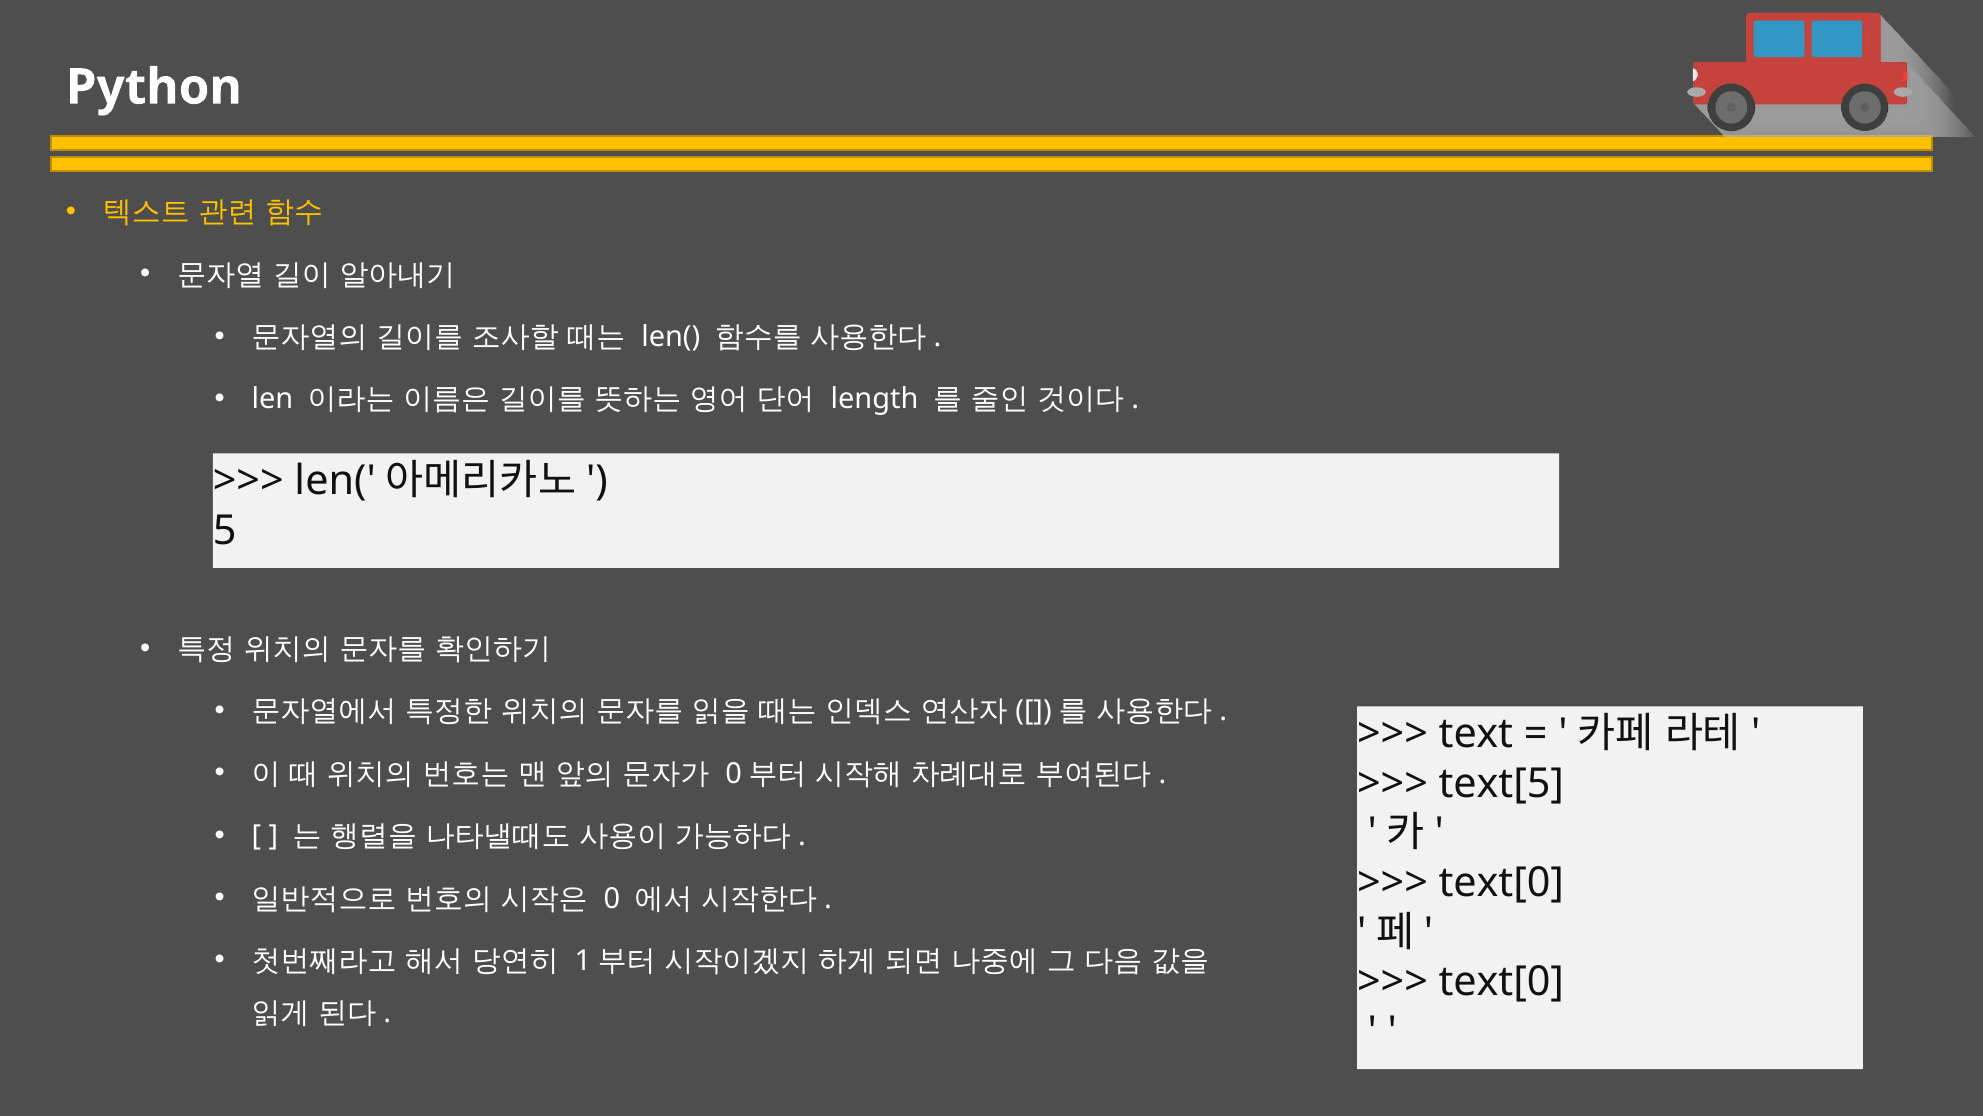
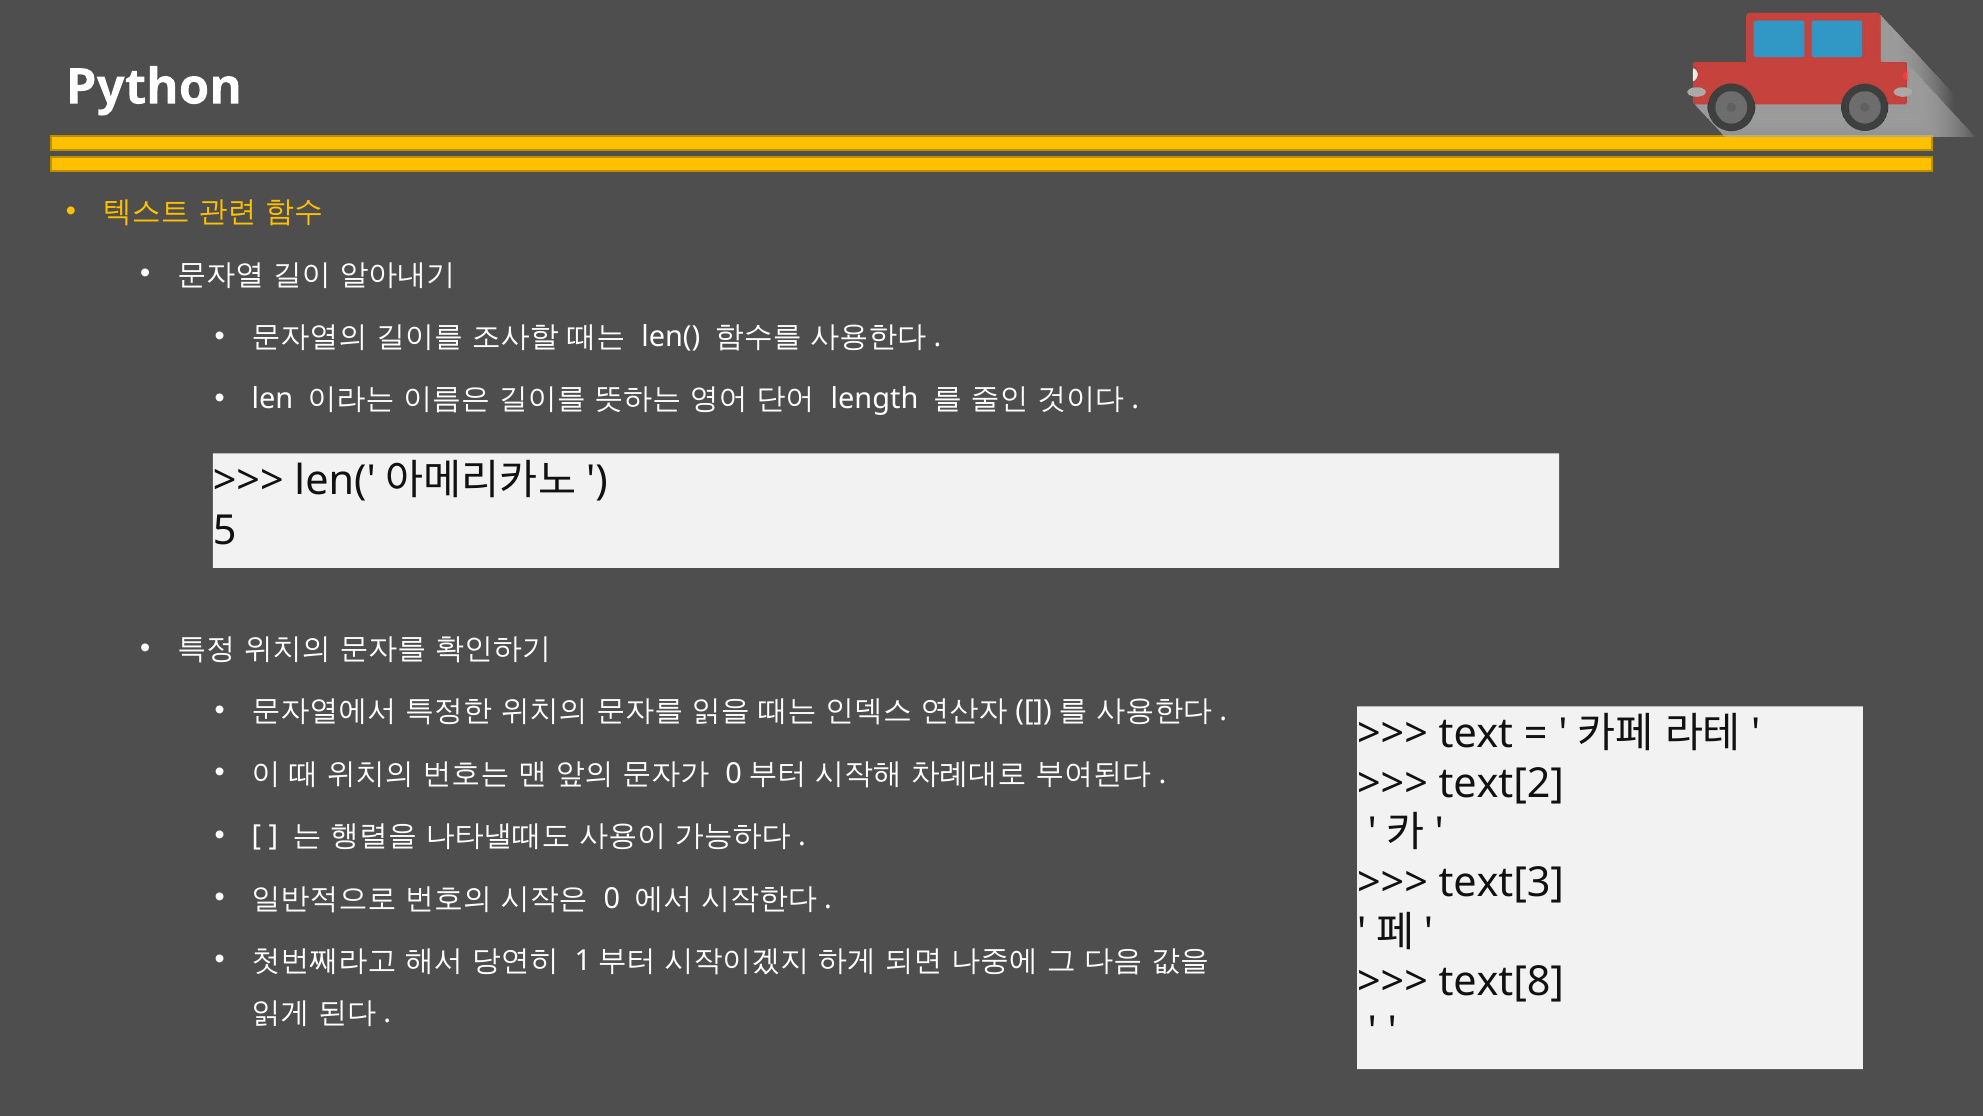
text[5: text[5 -> text[2 (1501, 783)
text[0: text[0 -> text[3 (1501, 882)
text[0: text[0 -> text[8 (1501, 982)
